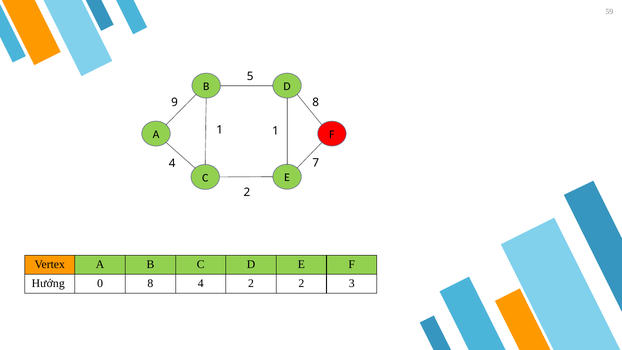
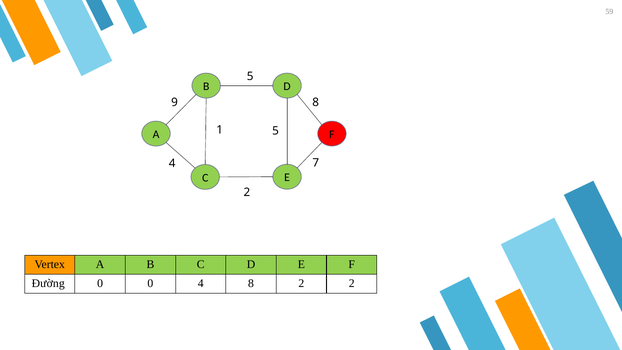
1: 1 -> 5 (275, 131)
Hướng: Hướng -> Đường (48, 283)
0 8: 8 -> 0 (150, 283)
2: 2 -> 8 (251, 283)
2 3: 3 -> 2 (352, 283)
